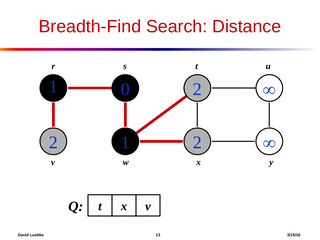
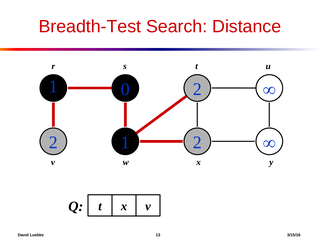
Breadth-Find: Breadth-Find -> Breadth-Test (90, 27)
